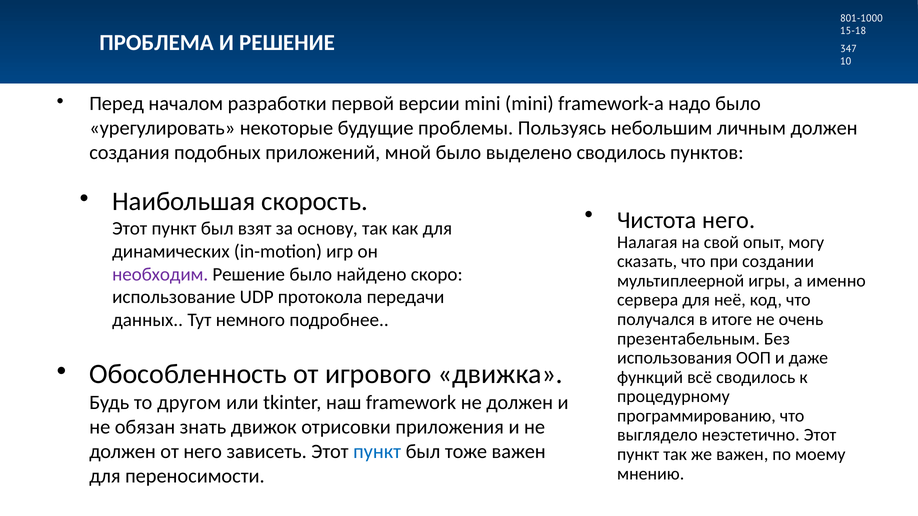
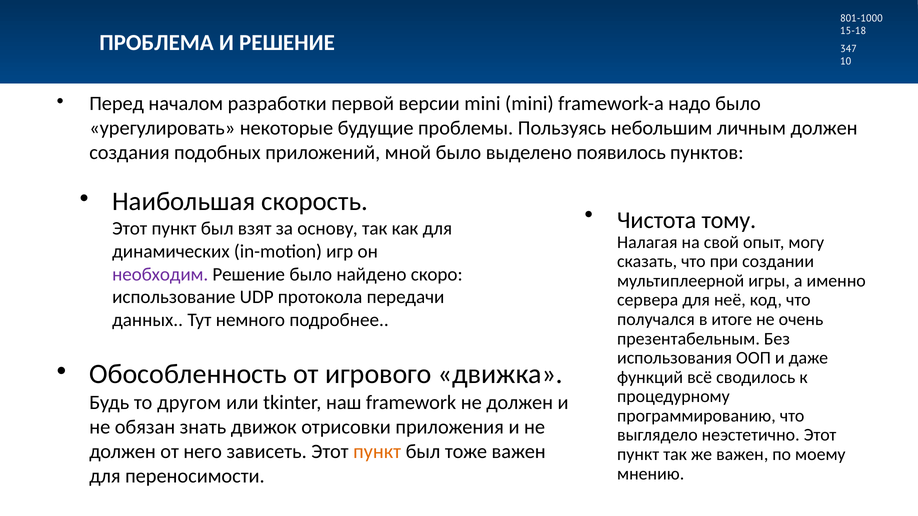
выделено сводилось: сводилось -> появилось (621, 153)
Чистота него: него -> тому (729, 221)
пункт colour: blue -> orange (377, 452)
